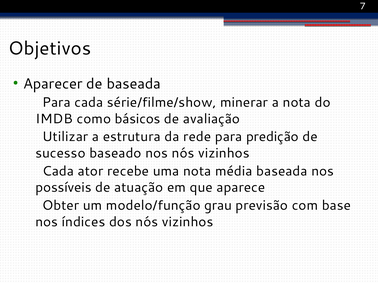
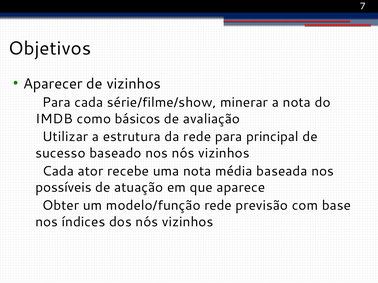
de baseada: baseada -> vizinhos (134, 84)
predição: predição -> principal (272, 137)
modelo/função grau: grau -> rede (218, 206)
